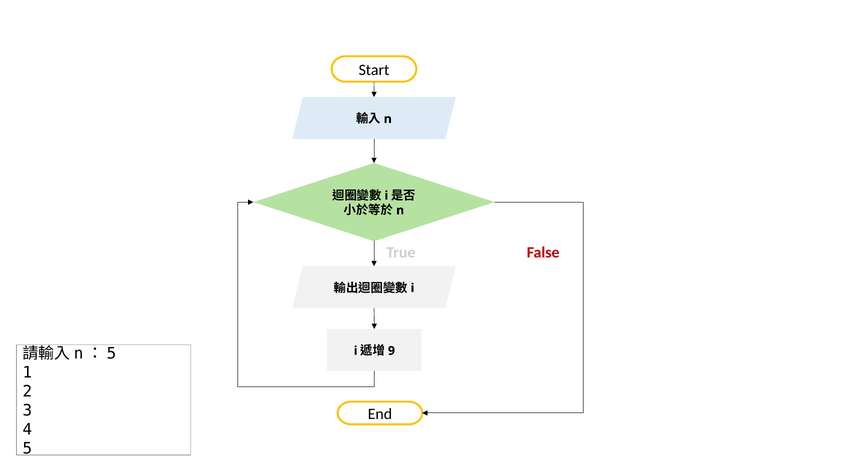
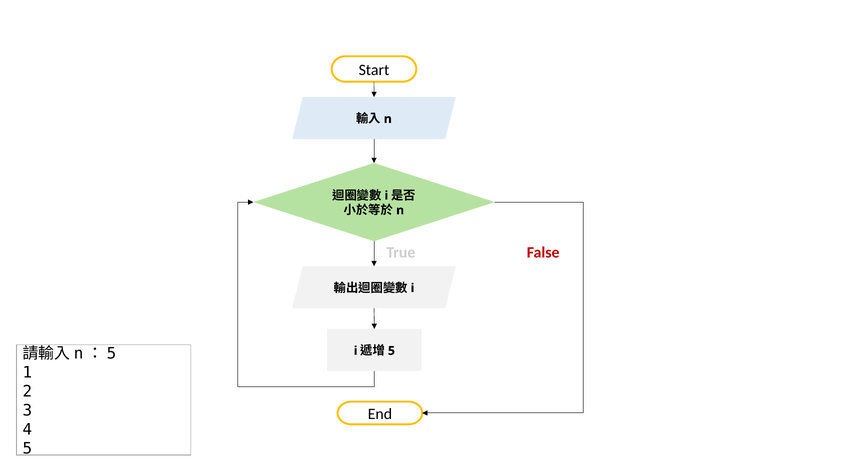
9: 9 -> 5 (391, 351)
